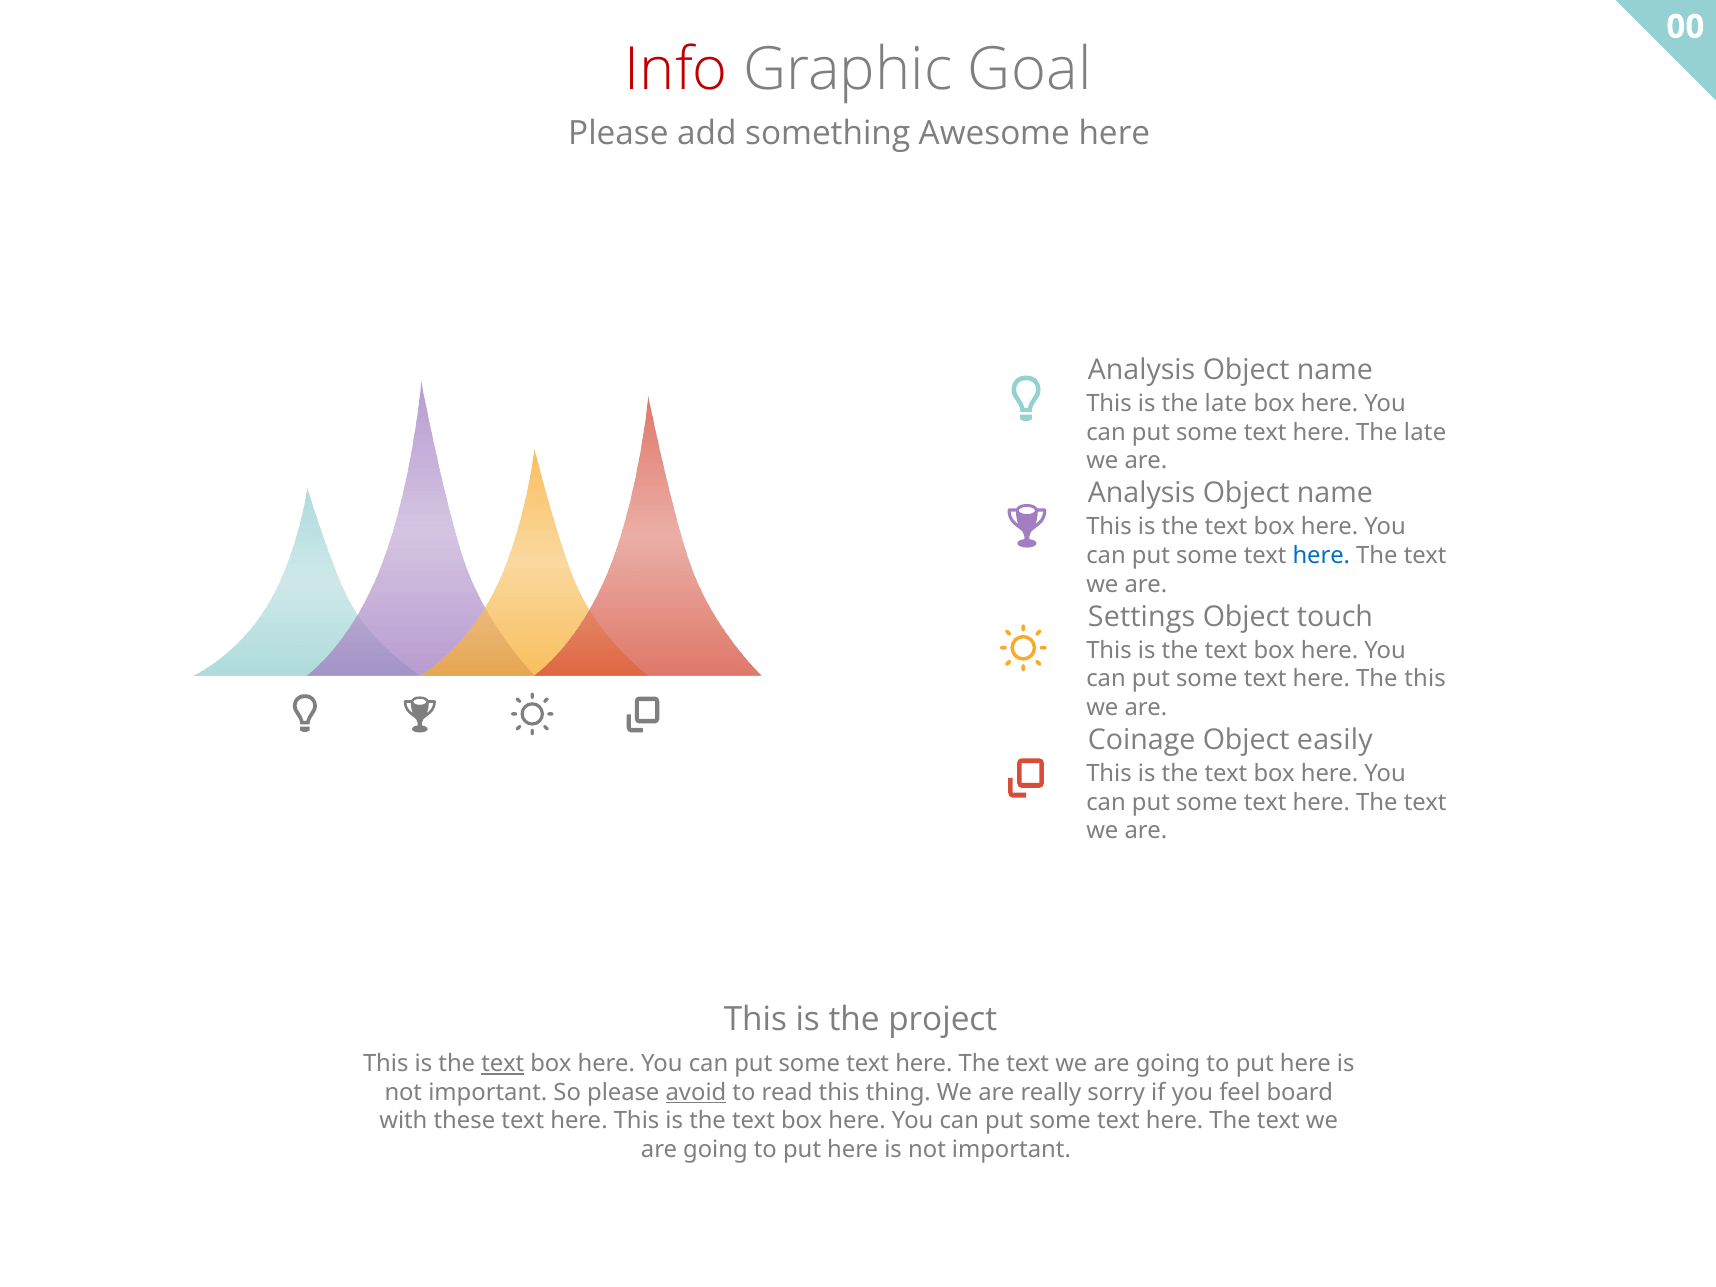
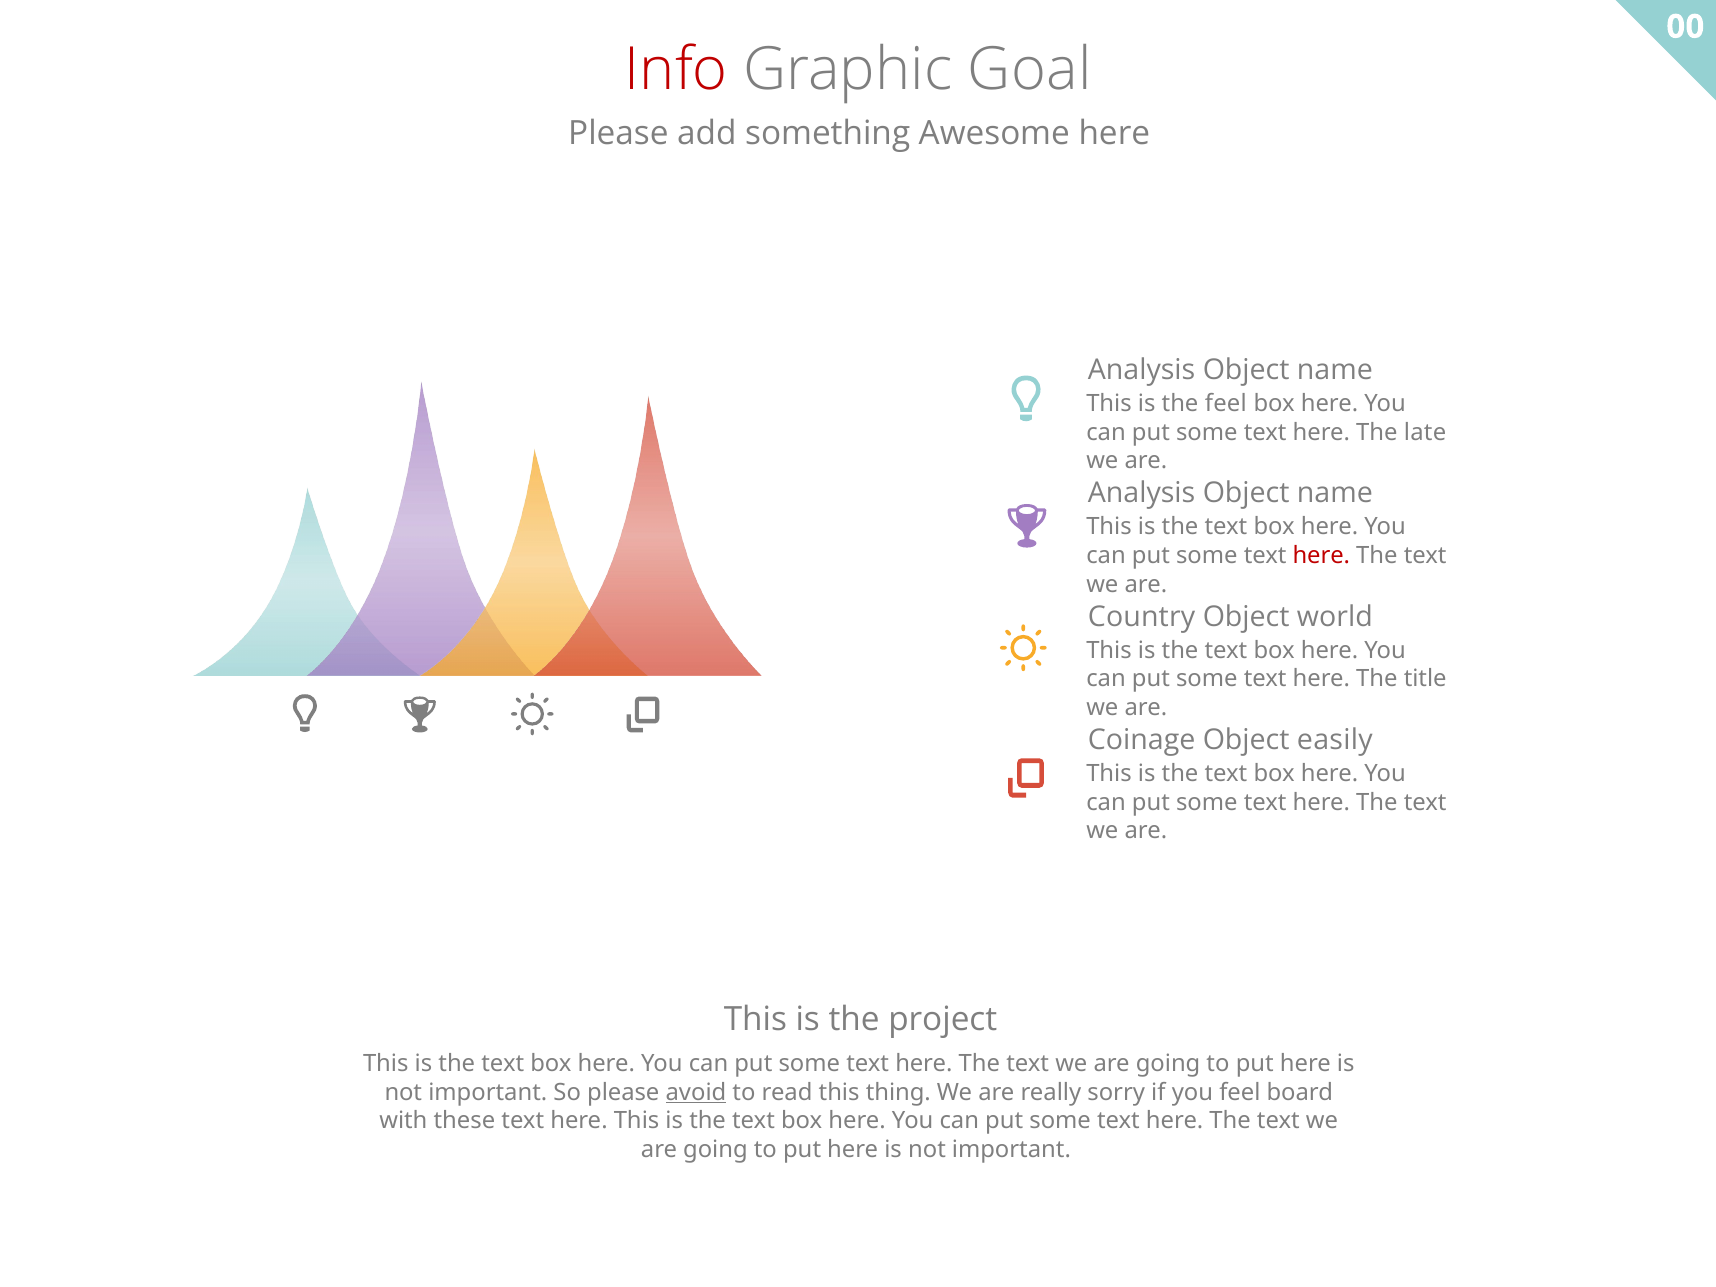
is the late: late -> feel (1226, 404)
here colour: blue -> red (1321, 556)
Settings: Settings -> Country (1142, 617)
touch: touch -> world (1335, 617)
The this: this -> title (1425, 679)
text underline: present -> none (503, 1064)
